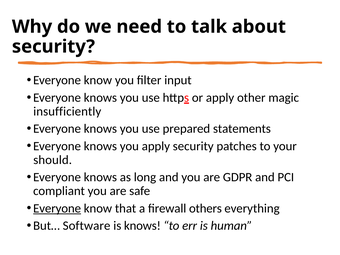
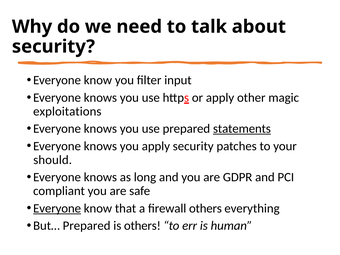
insufficiently: insufficiently -> exploitations (67, 111)
statements underline: none -> present (242, 129)
But… Software: Software -> Prepared (87, 226)
is knows: knows -> others (142, 226)
